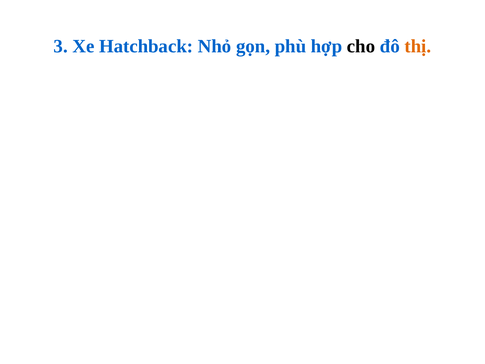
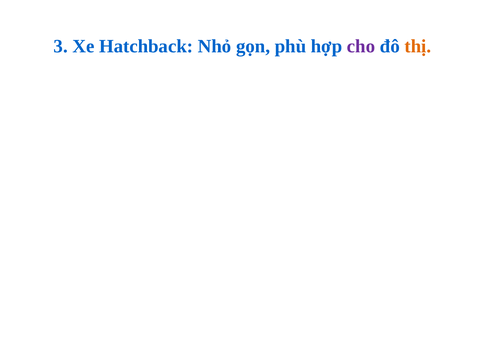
cho colour: black -> purple (361, 46)
